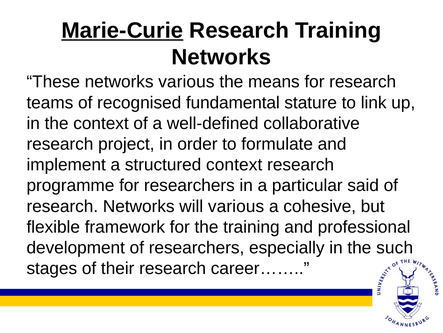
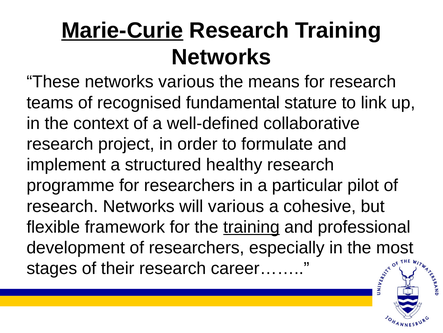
structured context: context -> healthy (234, 164)
said: said -> pilot (363, 185)
training underline: none -> present (251, 227)
such: such -> most (395, 247)
